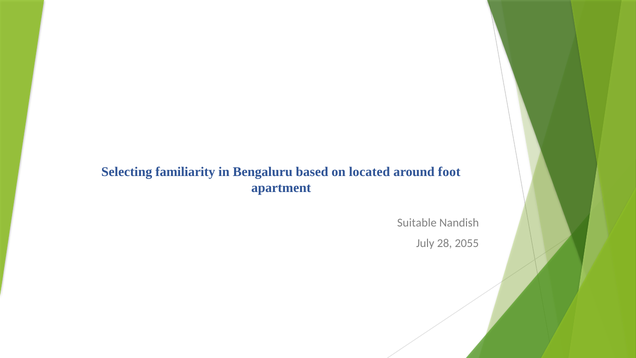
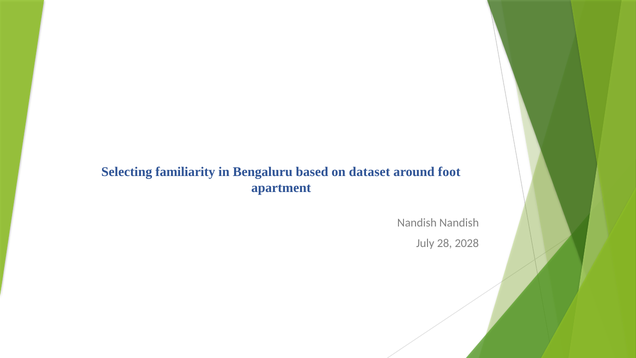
located: located -> dataset (369, 172)
Suitable: Suitable -> Nandish (417, 223)
2055: 2055 -> 2028 (467, 243)
